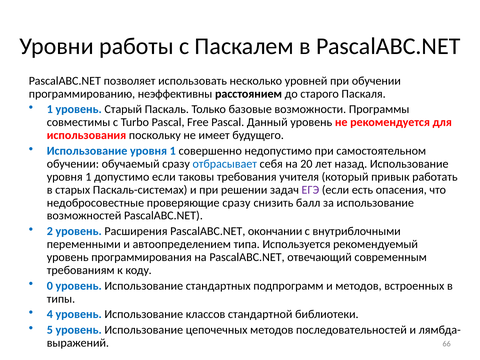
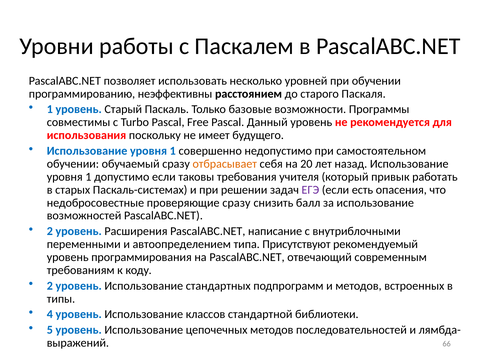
отбрасывает colour: blue -> orange (225, 164)
окончании: окончании -> написание (275, 231)
Используется: Используется -> Присутствуют (296, 244)
0: 0 -> 2 (50, 286)
